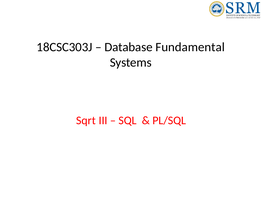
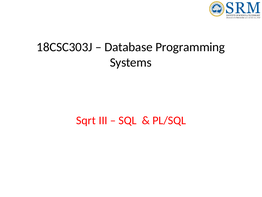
Fundamental: Fundamental -> Programming (190, 47)
